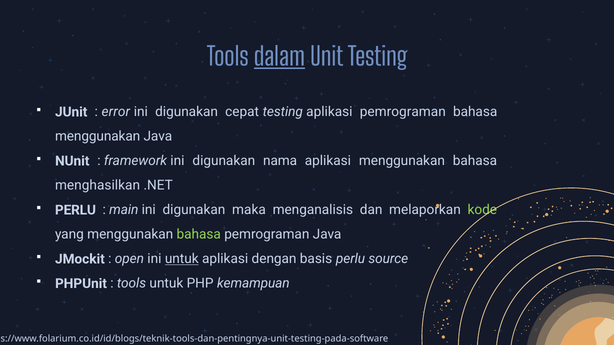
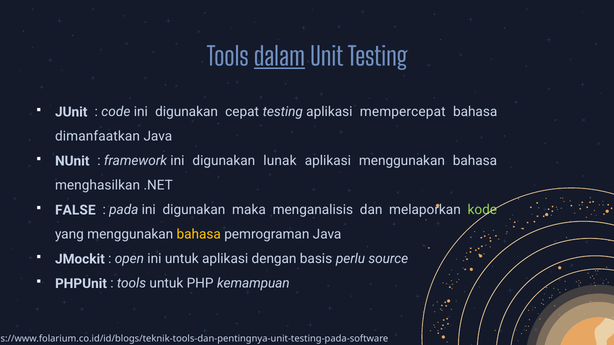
error: error -> code (116, 112)
aplikasi pemrograman: pemrograman -> mempercepat (403, 112)
menggunakan: menggunakan -> dimanfaatkan (98, 137)
nama: nama -> lunak (280, 161)
PERLU: PERLU -> FALSE (75, 210)
main: main -> pada (124, 210)
bahasa colour: light green -> yellow (199, 235)
untuk underline: present -> none (182, 259)
